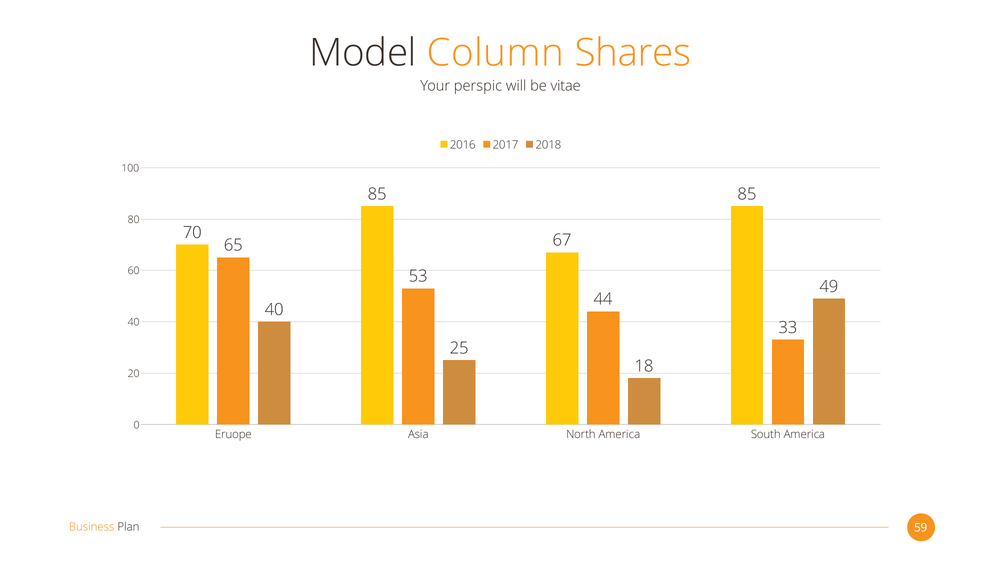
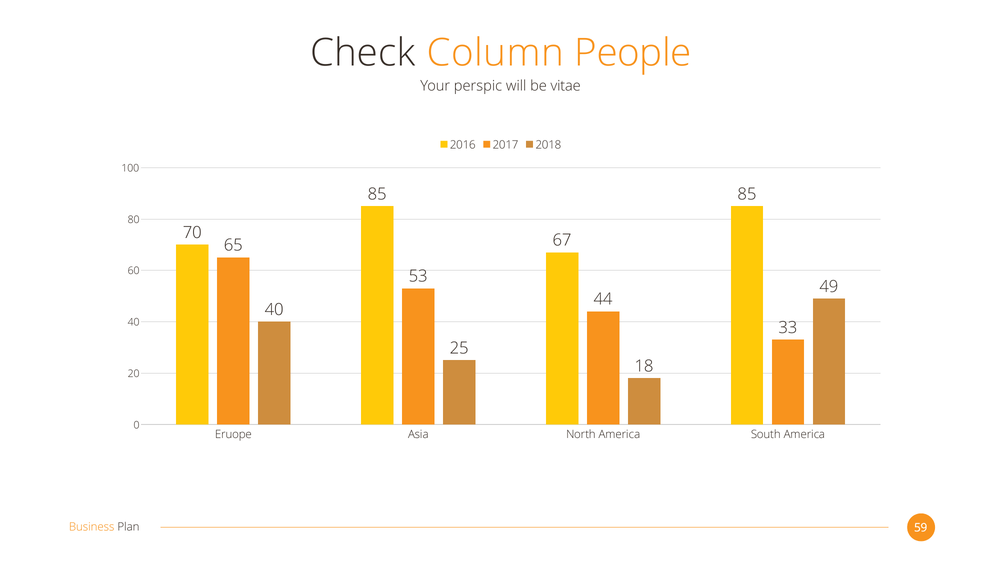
Model: Model -> Check (363, 53)
Shares: Shares -> People (633, 53)
